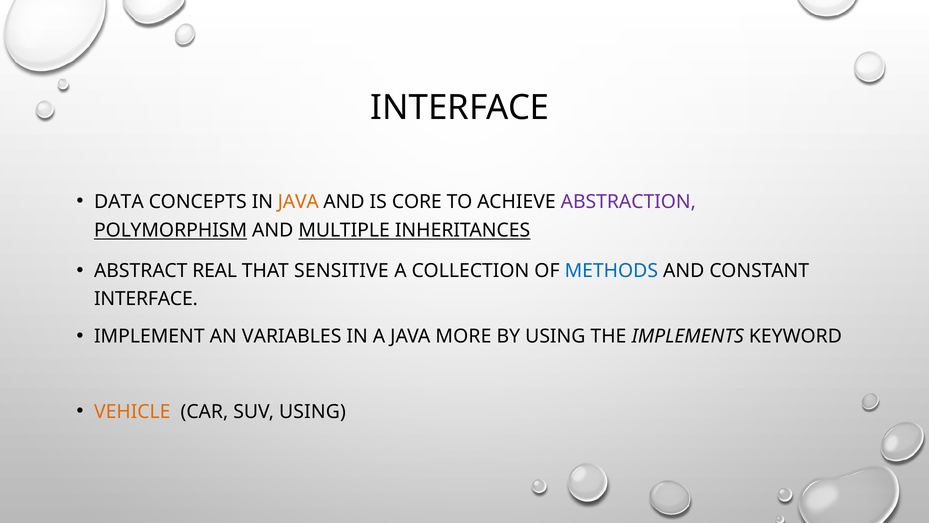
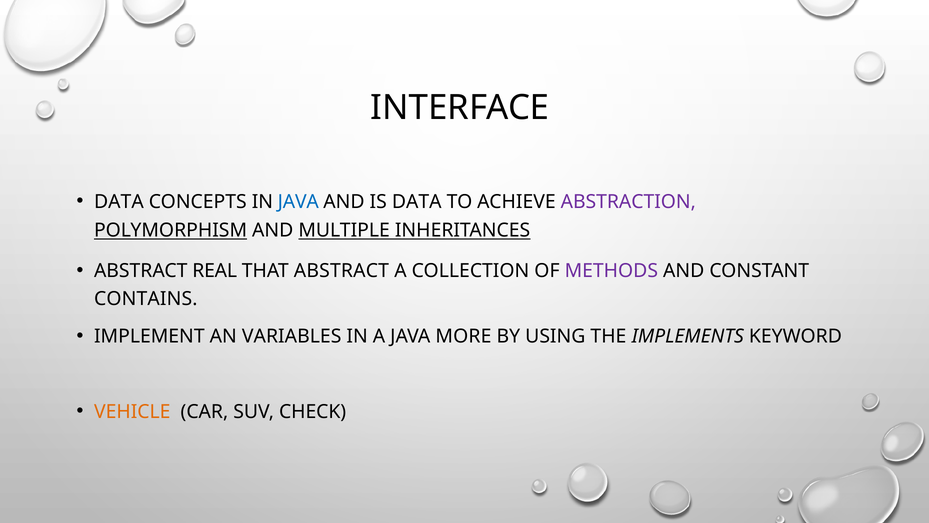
JAVA colour: orange -> blue (298, 201)
IS CORE: CORE -> DATA (417, 201)
THAT SENSITIVE: SENSITIVE -> ABSTRACT (341, 271)
METHODS colour: blue -> purple (611, 271)
INTERFACE: INTERFACE -> CONTAINS (146, 299)
SUV USING: USING -> CHECK (313, 411)
